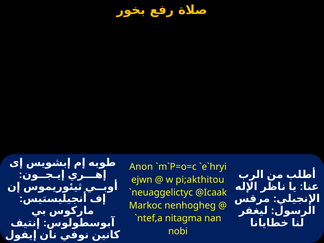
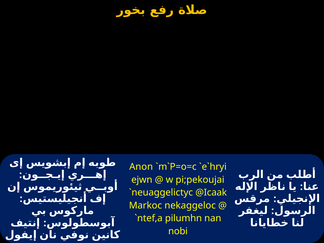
pi;akthitou: pi;akthitou -> pi;pekoujai (200, 180)
nenhogheg: nenhogheg -> nekaggeloc (190, 205)
nitagma: nitagma -> pilumhn (183, 218)
